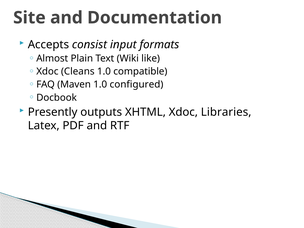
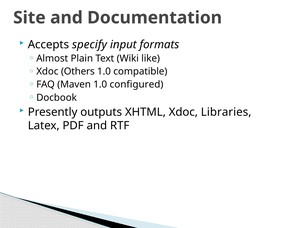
consist: consist -> specify (89, 45)
Cleans: Cleans -> Others (78, 72)
